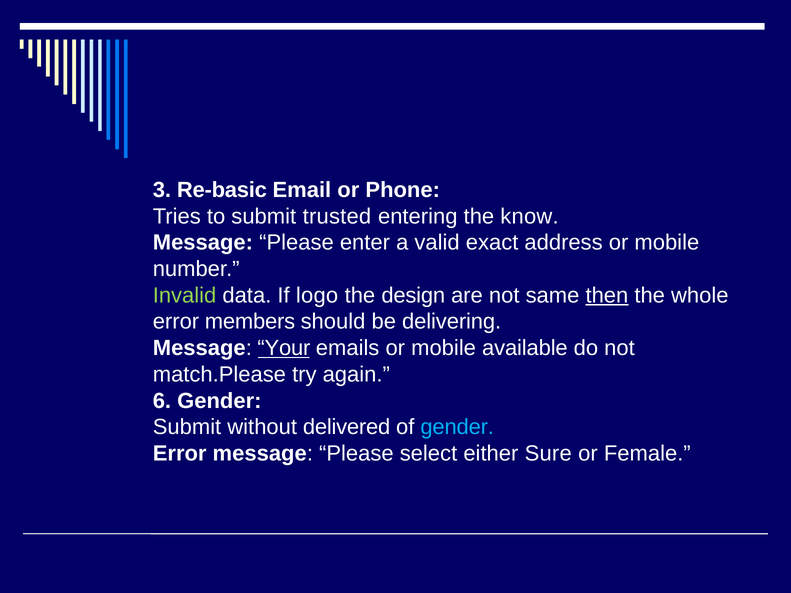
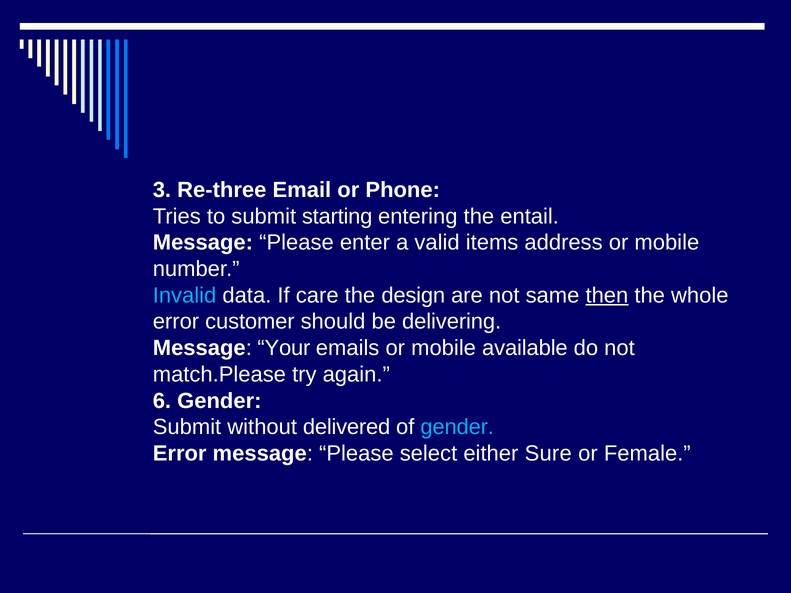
Re-basic: Re-basic -> Re-three (222, 190)
trusted: trusted -> starting (337, 216)
know: know -> entail (530, 216)
exact: exact -> items (492, 243)
Invalid colour: light green -> light blue (185, 296)
logo: logo -> care (317, 296)
members: members -> customer (250, 322)
Your underline: present -> none (284, 348)
